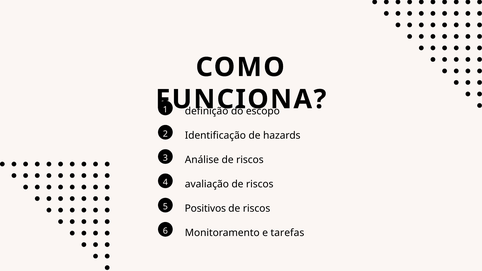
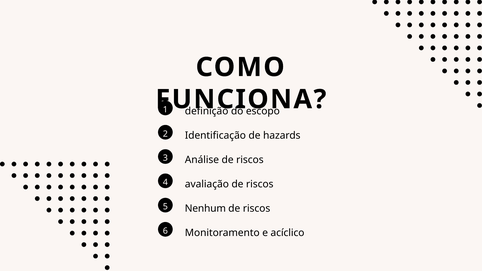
Positivos: Positivos -> Nenhum (205, 209)
tarefas: tarefas -> acíclico (288, 233)
